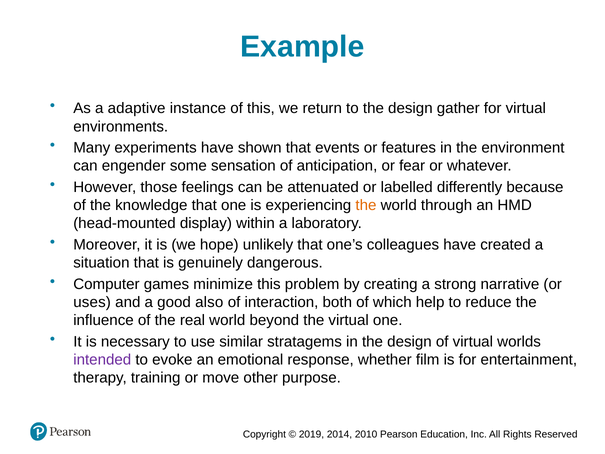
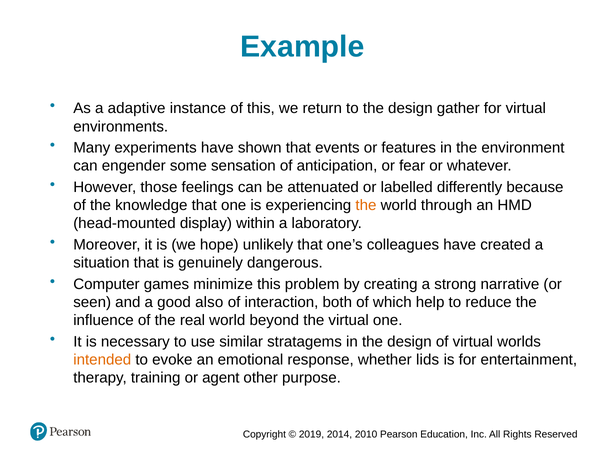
uses: uses -> seen (92, 302)
intended colour: purple -> orange (102, 359)
film: film -> lids (428, 359)
move: move -> agent (221, 378)
